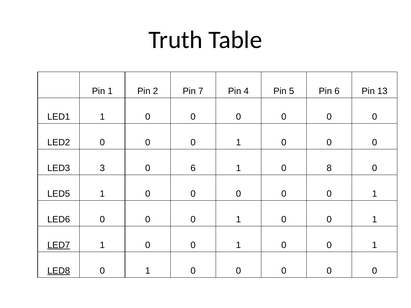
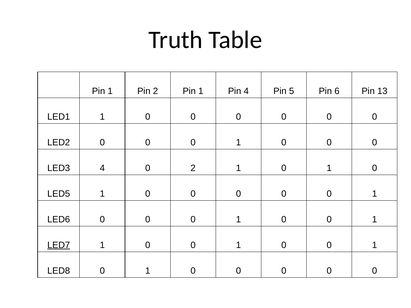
2 Pin 7: 7 -> 1 (201, 91)
LED3 3: 3 -> 4 (102, 168)
0 6: 6 -> 2 (193, 168)
1 0 8: 8 -> 1 (329, 168)
LED8 underline: present -> none (59, 271)
